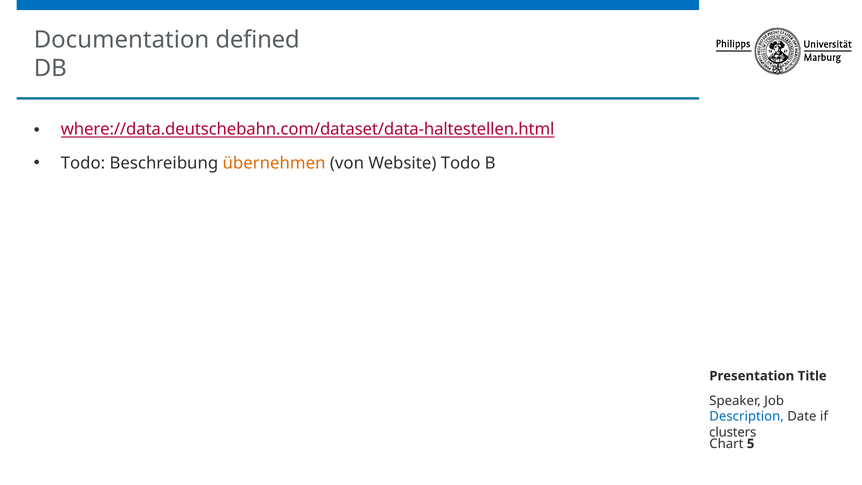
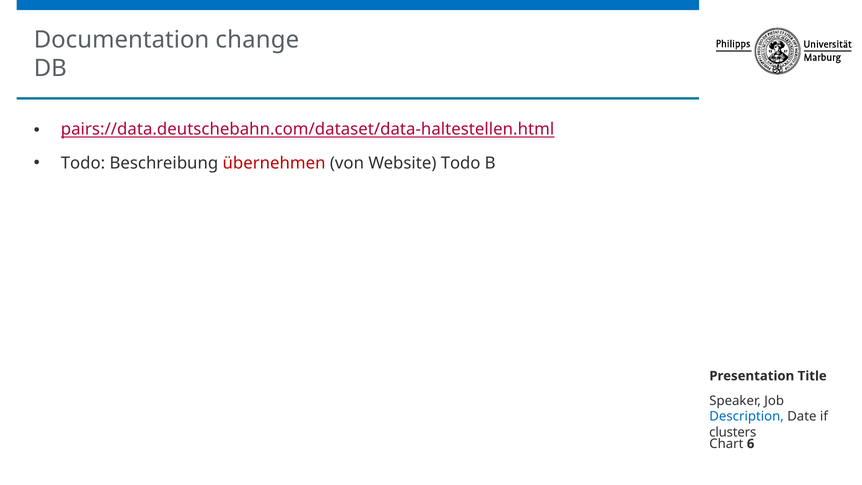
defined: defined -> change (257, 40)
where://data.deutschebahn.com/dataset/data-haltestellen.html: where://data.deutschebahn.com/dataset/data-haltestellen.html -> pairs://data.deutschebahn.com/dataset/data-haltestellen.html (307, 129)
übernehmen colour: orange -> red (274, 163)
5: 5 -> 6 (751, 444)
